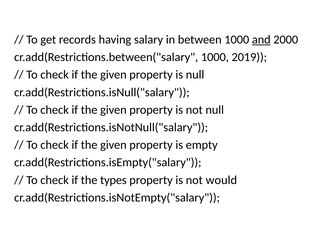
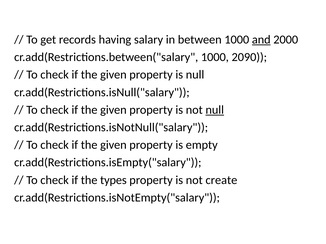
2019: 2019 -> 2090 (249, 57)
null underline: none -> present (215, 110)
would: would -> create (221, 180)
